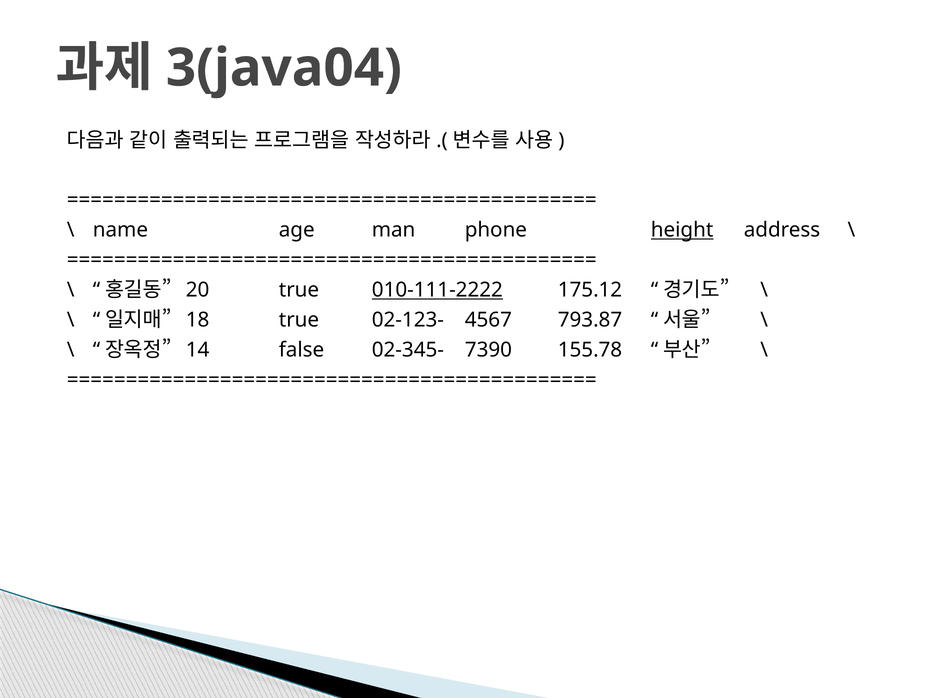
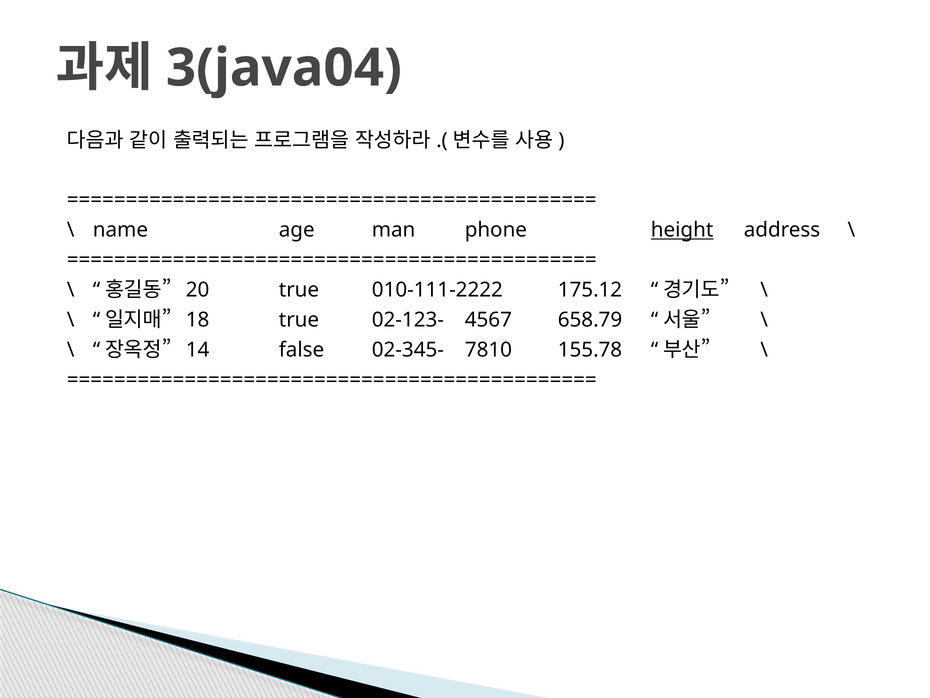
010-111-2222 underline: present -> none (437, 290)
793.87: 793.87 -> 658.79 (590, 320)
7390: 7390 -> 7810 (488, 350)
